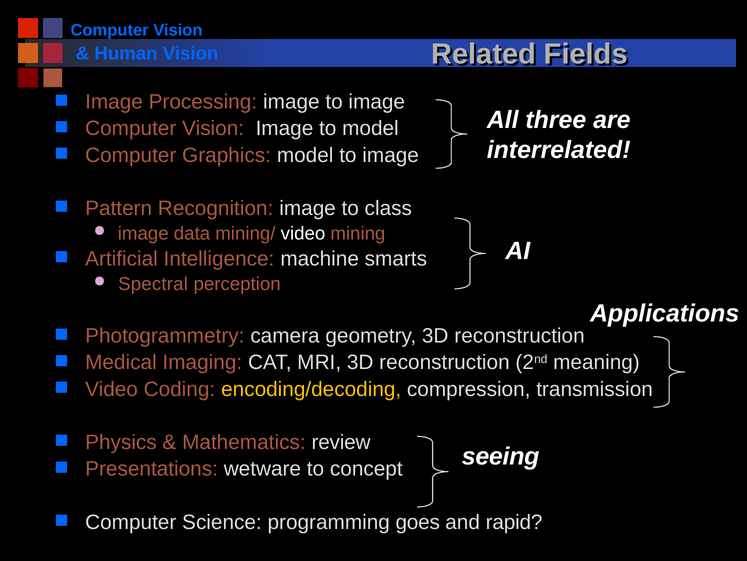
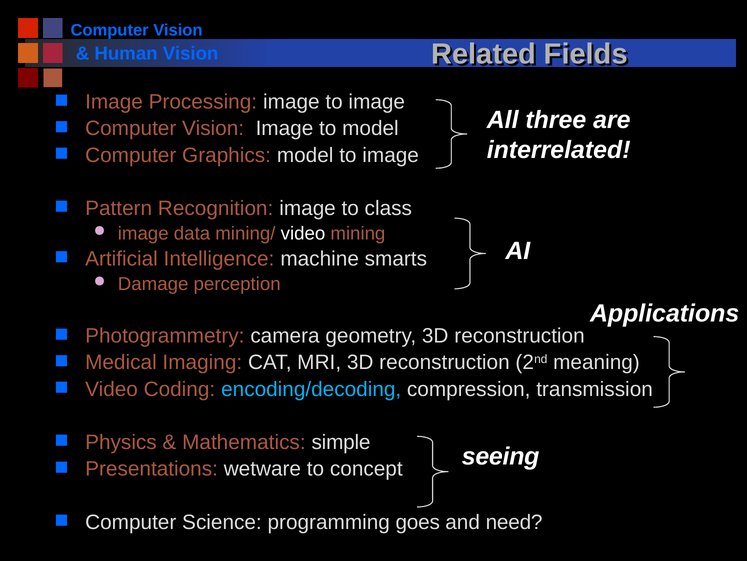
Spectral: Spectral -> Damage (153, 284)
encoding/decoding colour: yellow -> light blue (311, 389)
review: review -> simple (341, 442)
rapid: rapid -> need (514, 521)
